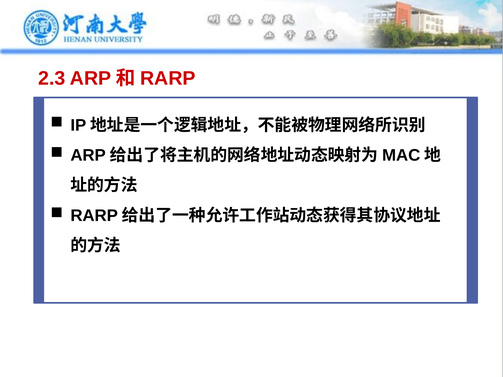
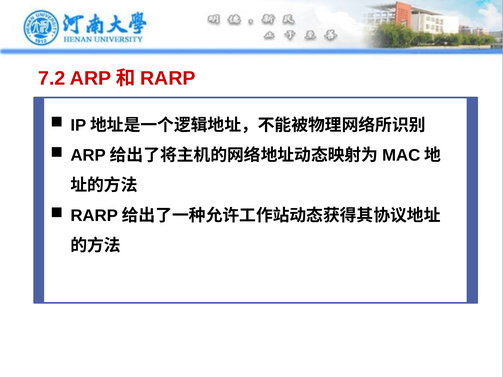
2.3: 2.3 -> 7.2 (52, 78)
